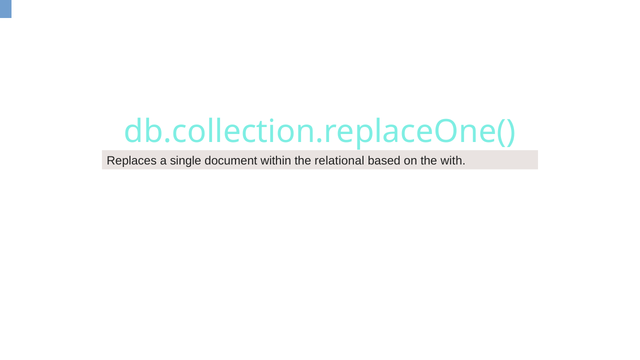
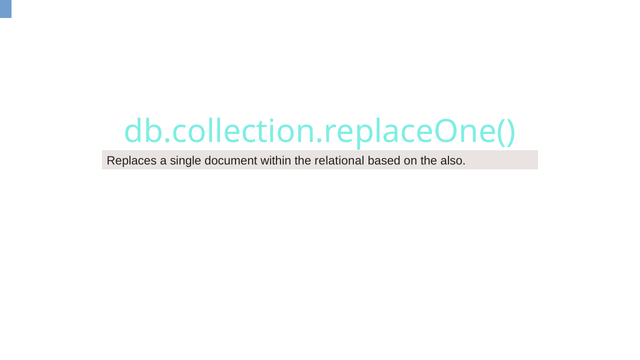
with: with -> also (453, 161)
